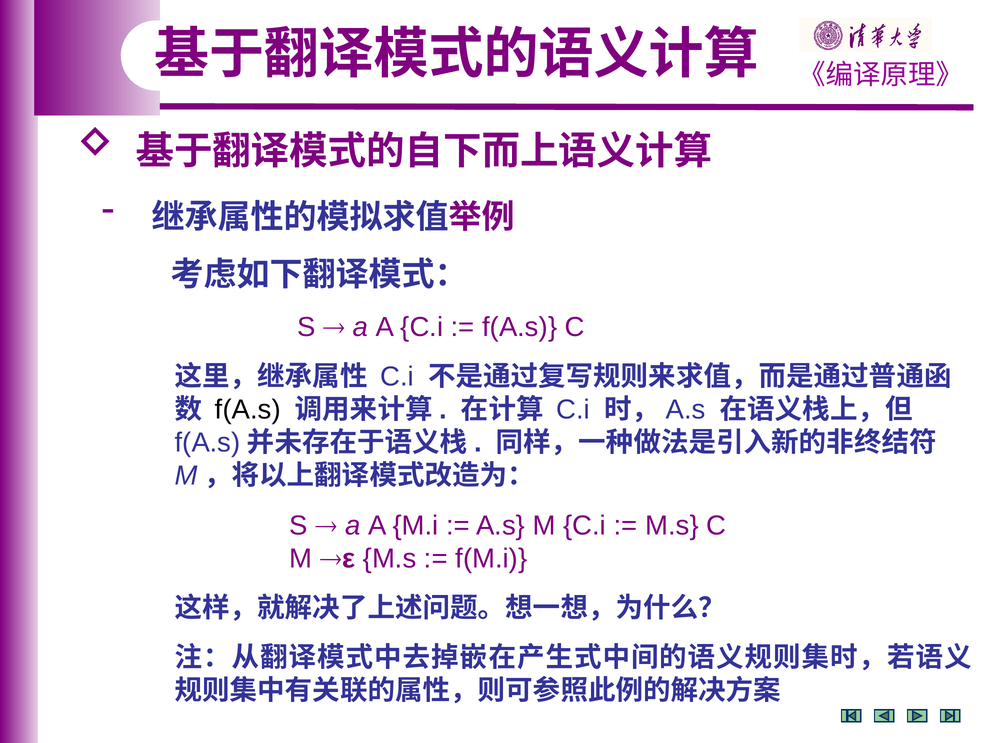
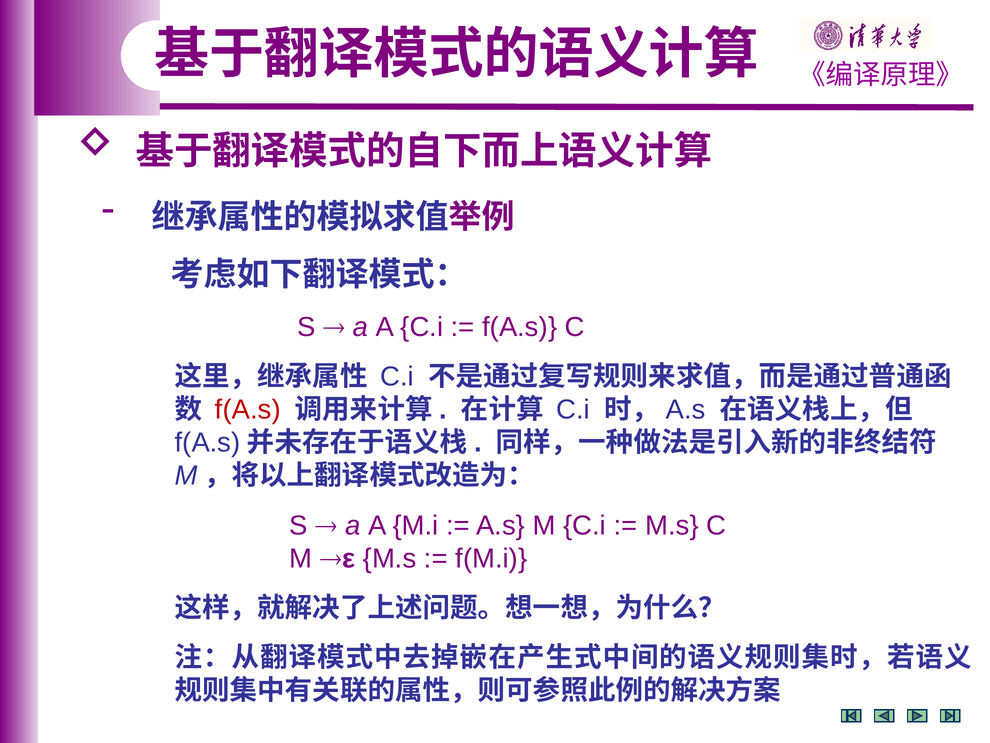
f(A.s colour: black -> red (248, 410)
